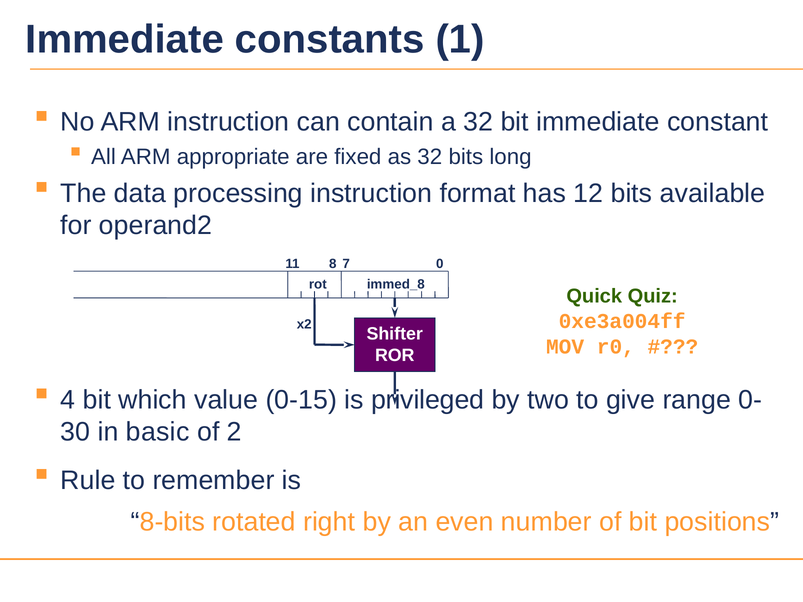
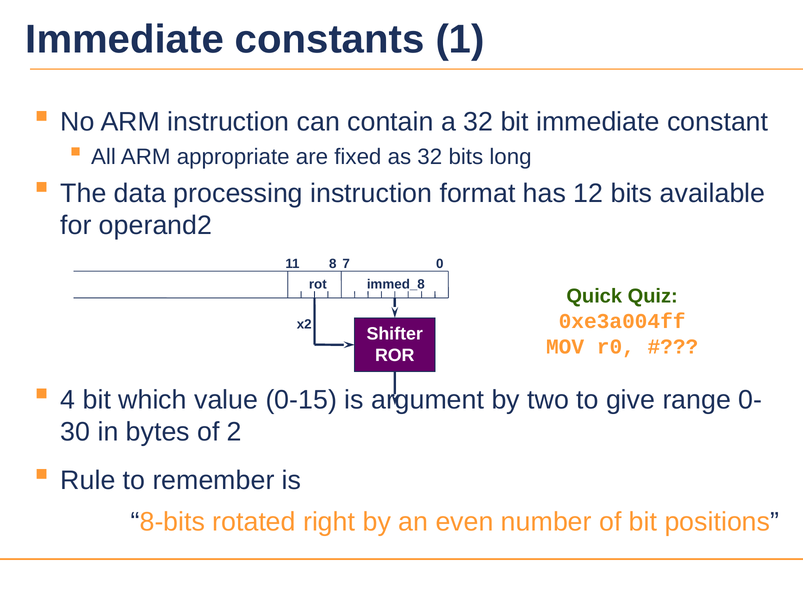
privileged: privileged -> argument (428, 400)
basic: basic -> bytes (158, 432)
